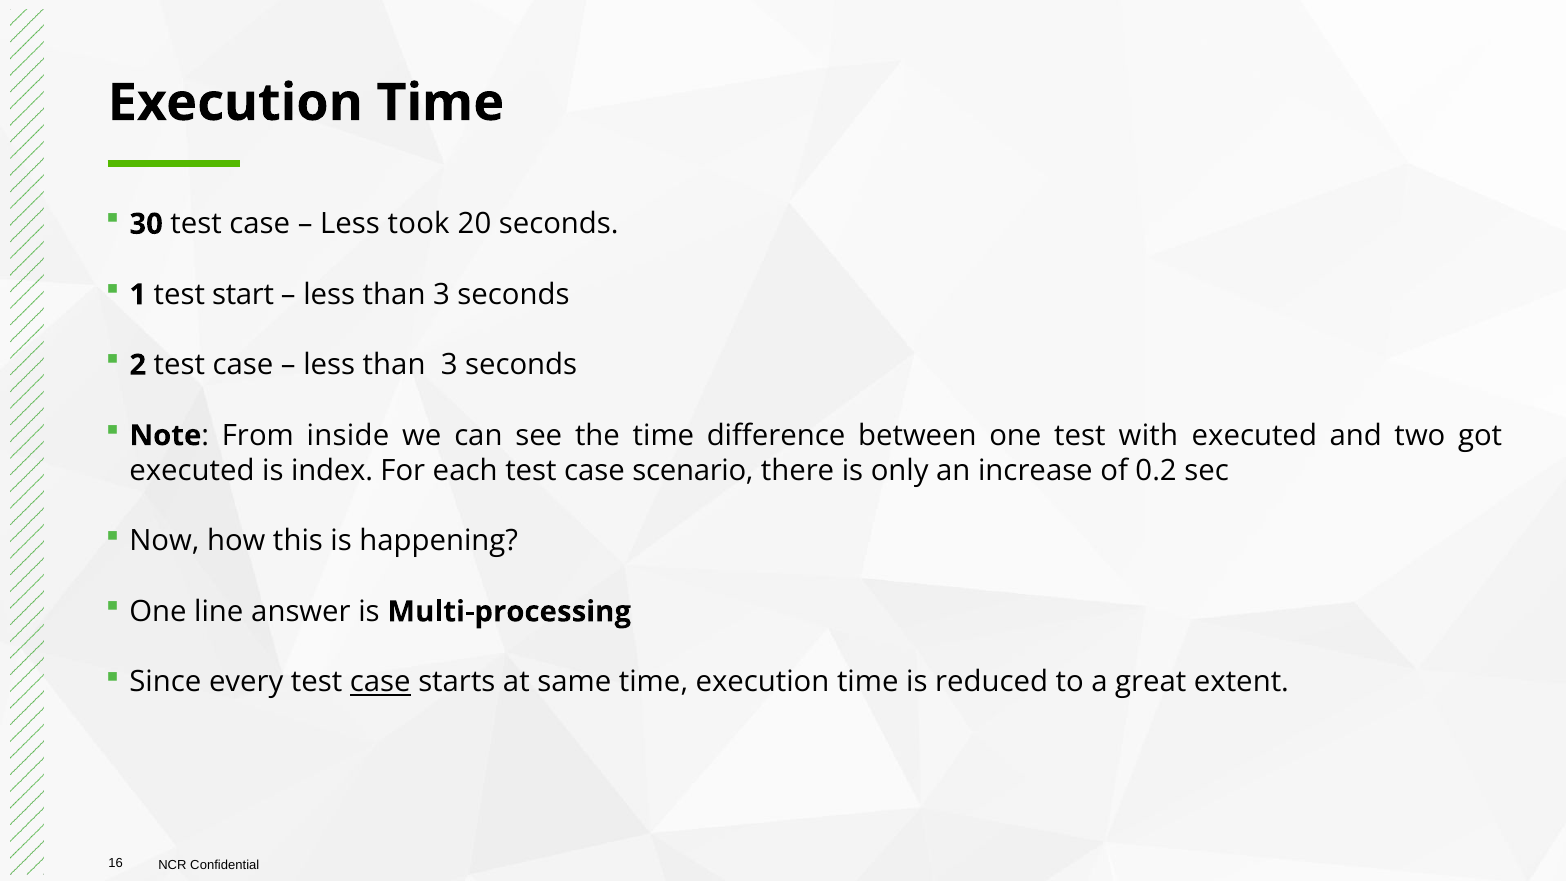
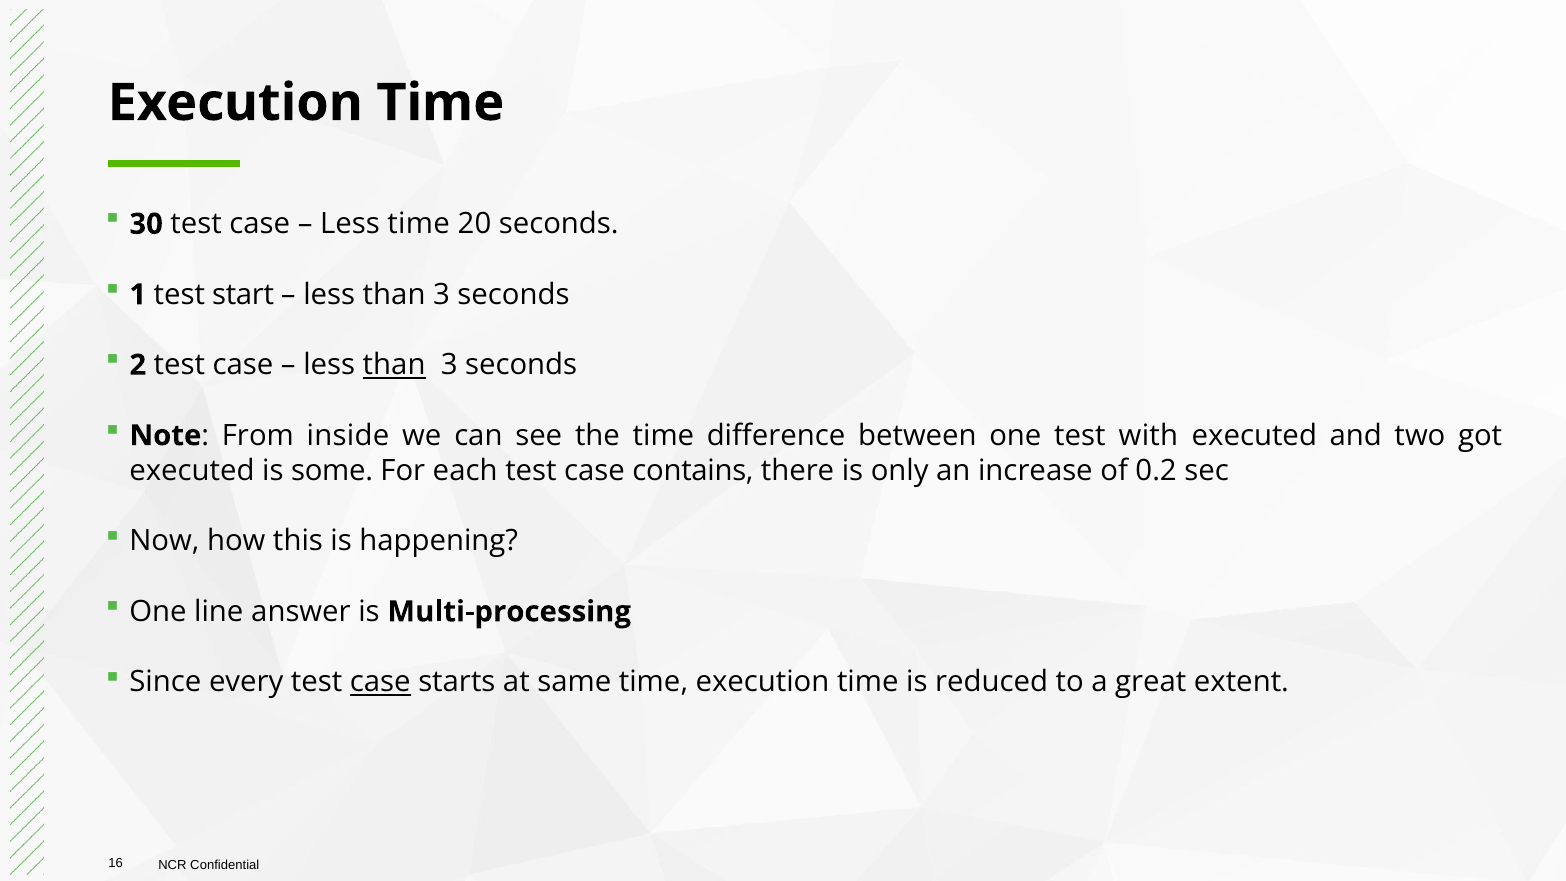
Less took: took -> time (419, 224)
than underline: none -> present (394, 365)
index: index -> some (332, 471)
scenario: scenario -> contains (693, 471)
